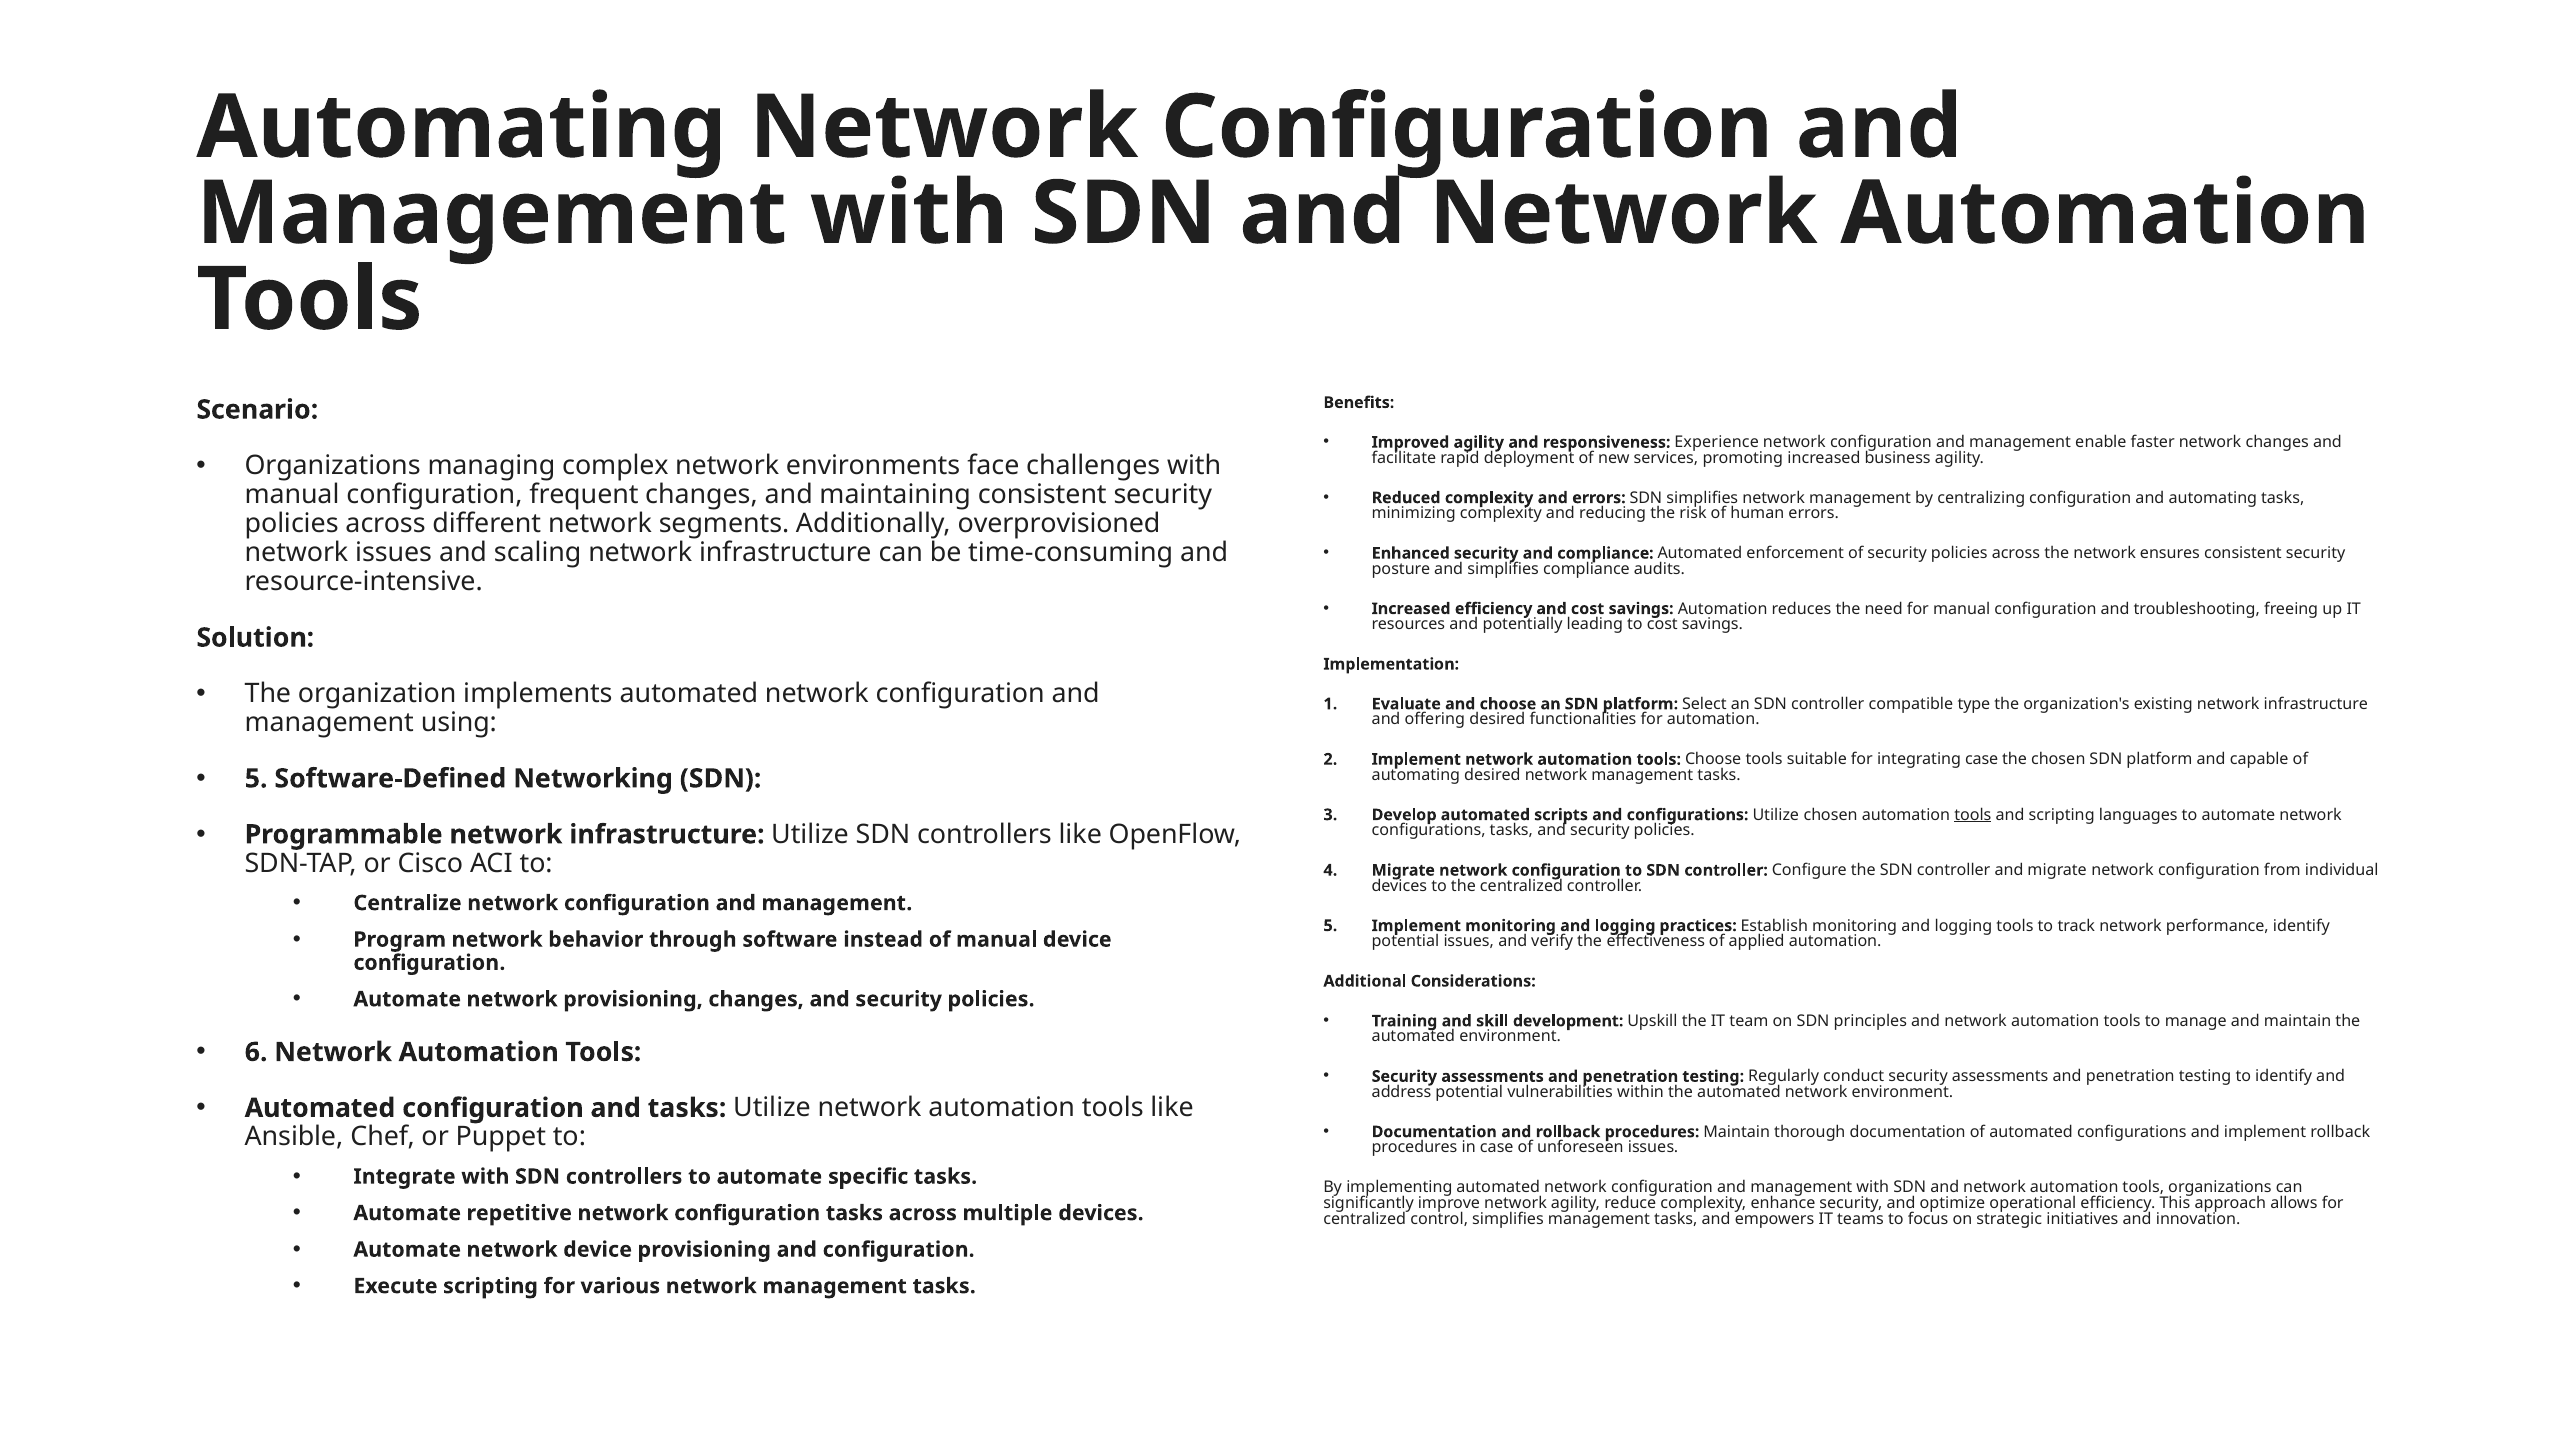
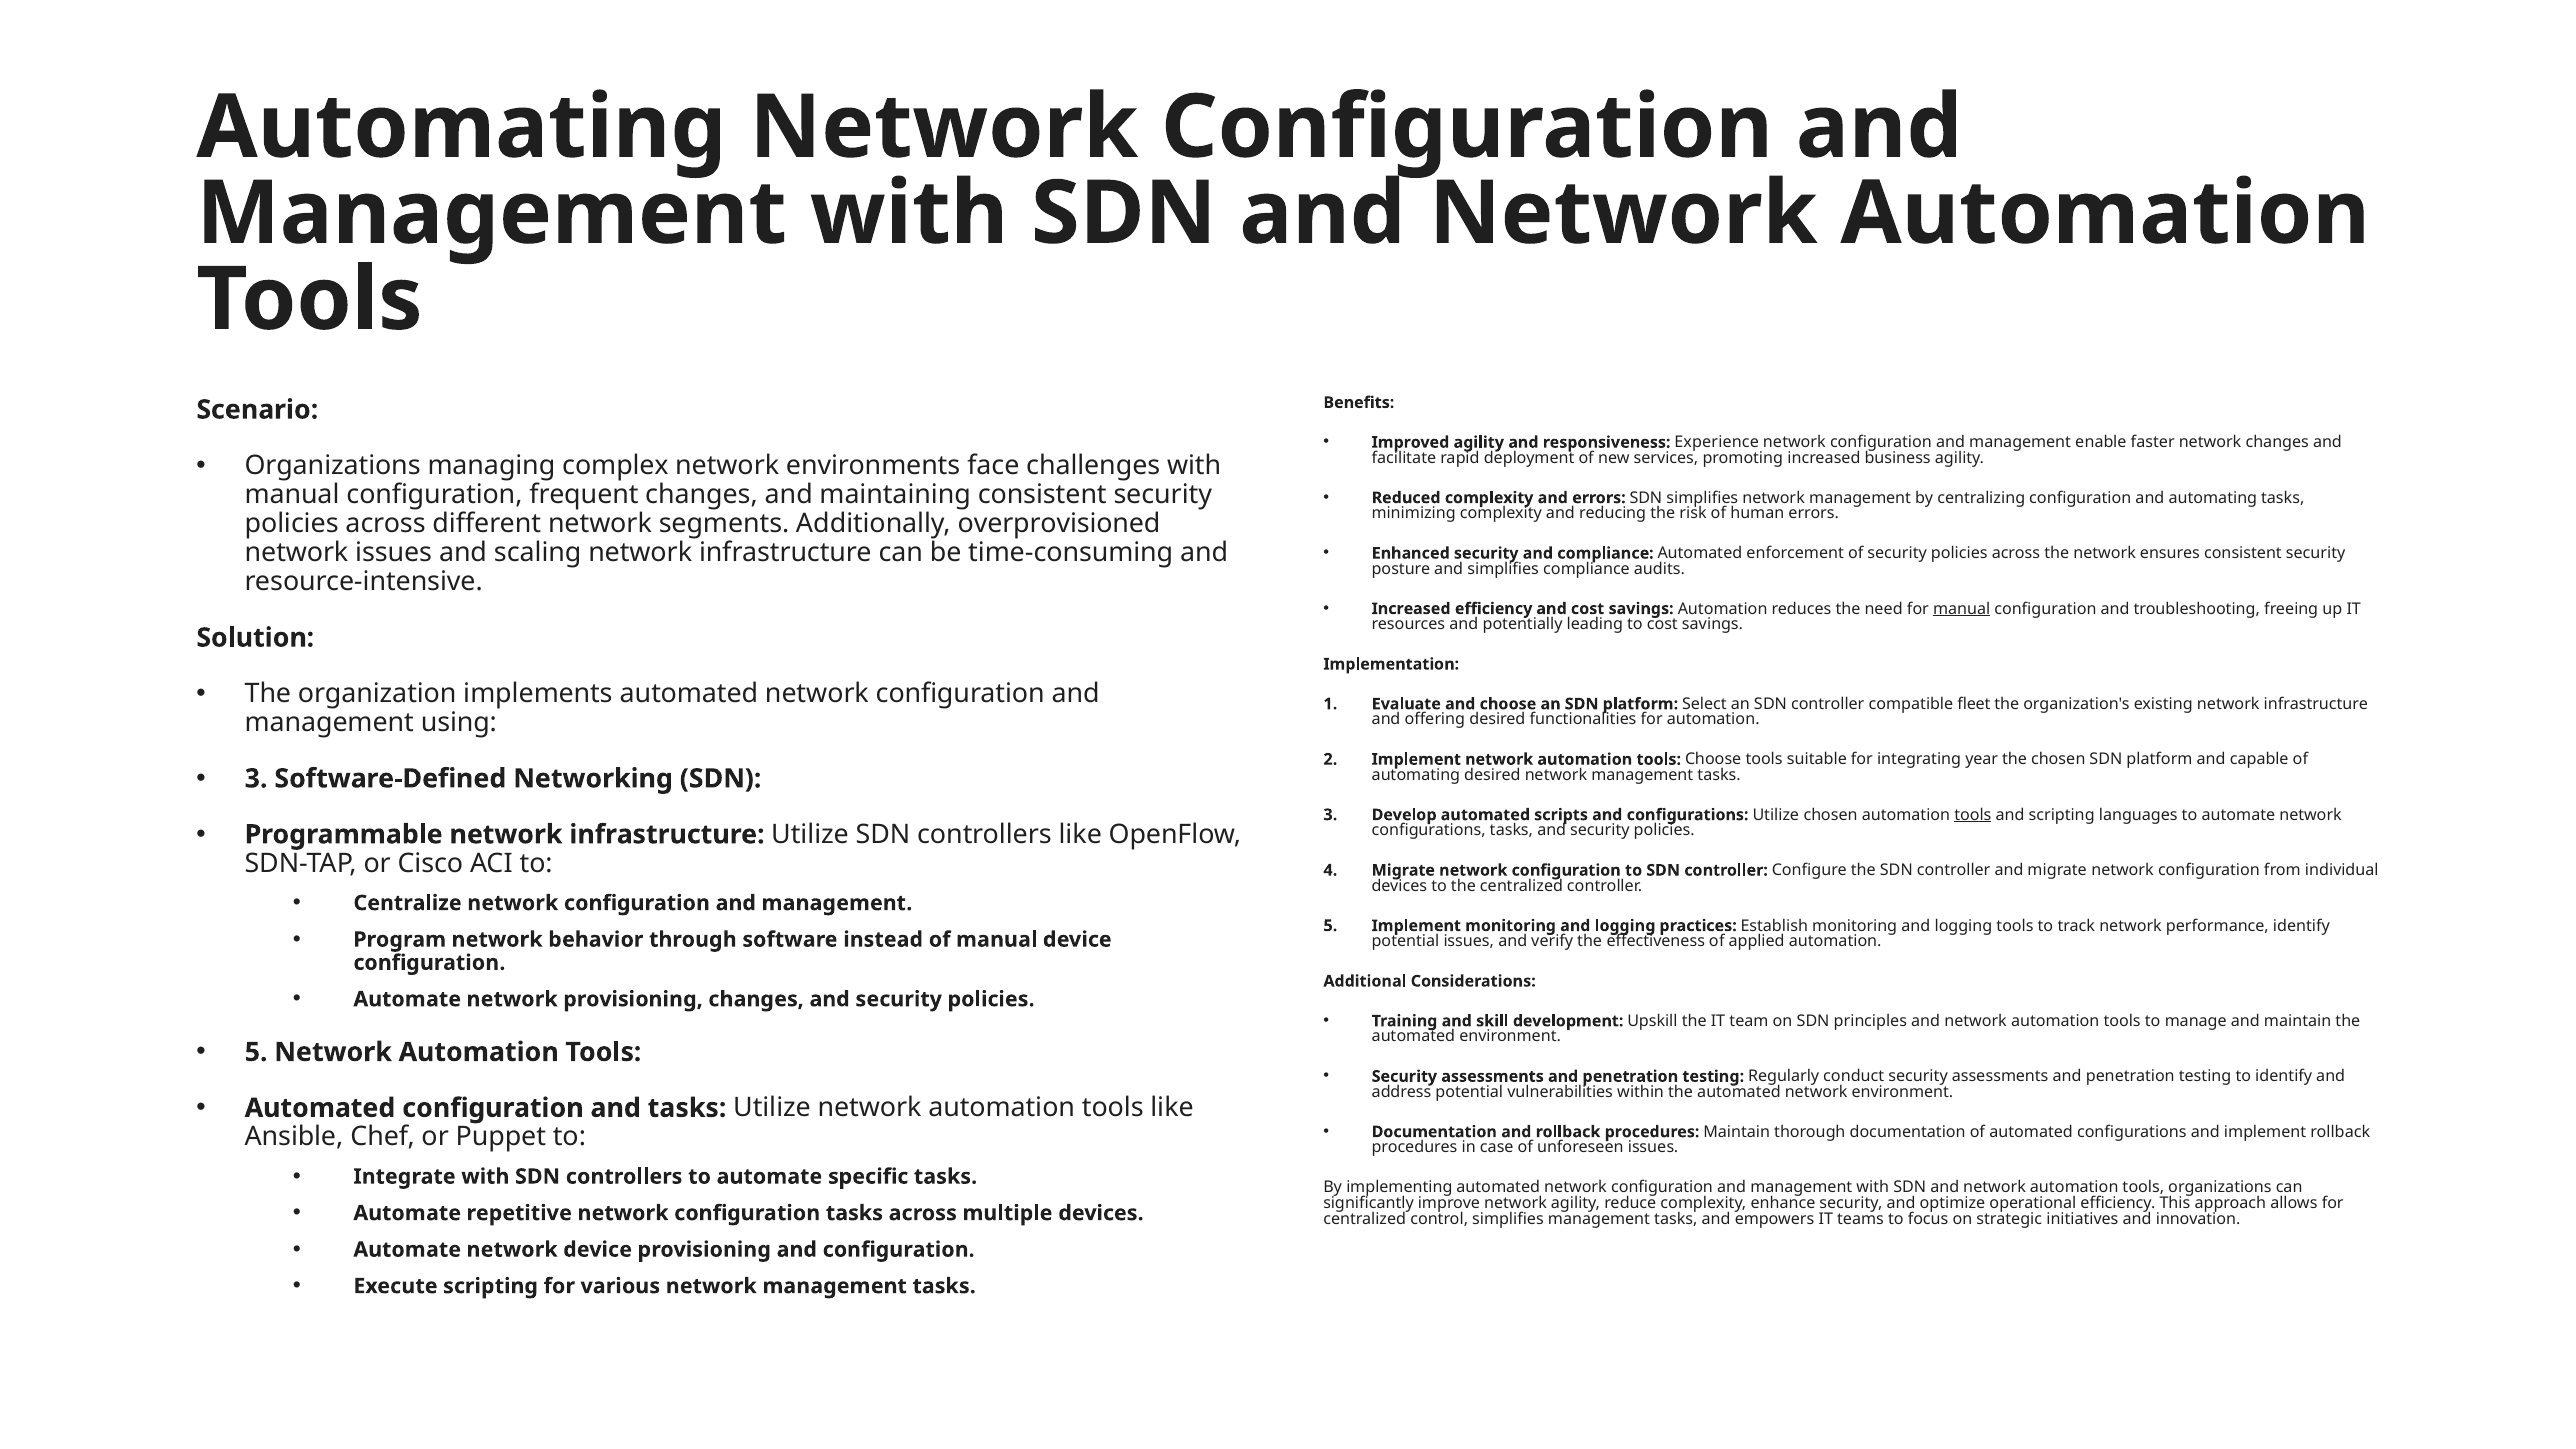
manual underline: none -> present (1962, 609)
type: type -> fleet (1974, 704)
integrating case: case -> year (1982, 759)
5: 5 -> 3 (256, 779)
6: 6 -> 5 (256, 1052)
